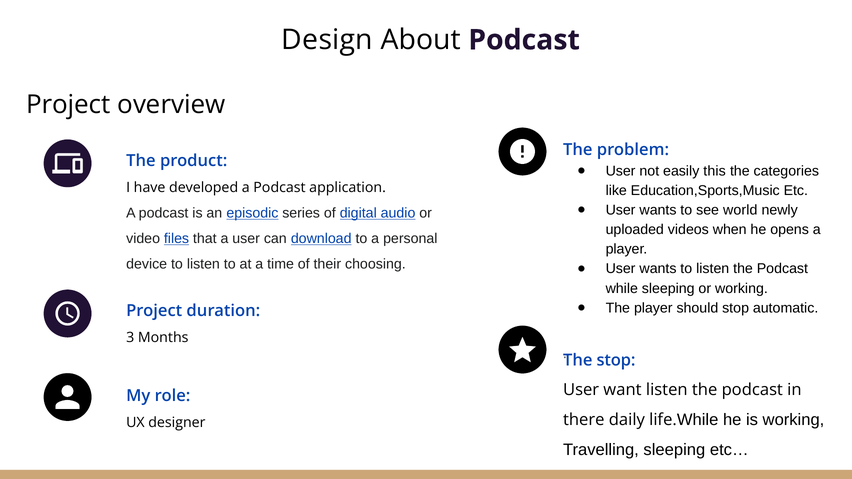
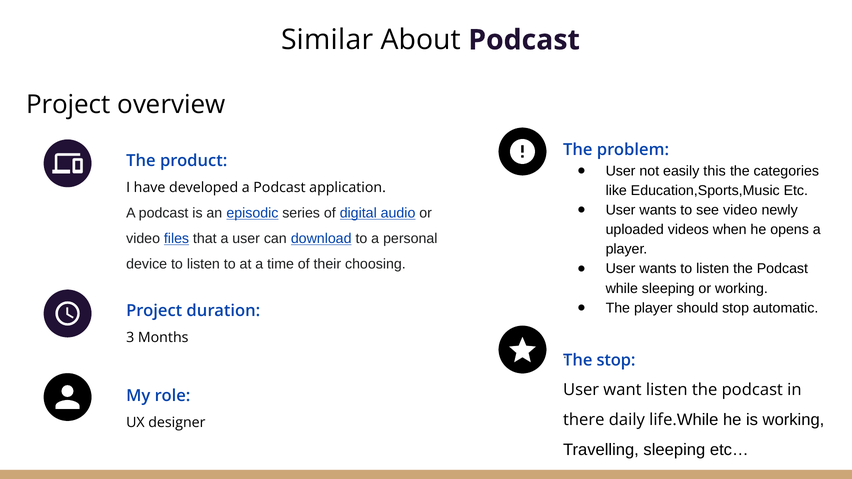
Design: Design -> Similar (327, 40)
see world: world -> video (740, 210)
